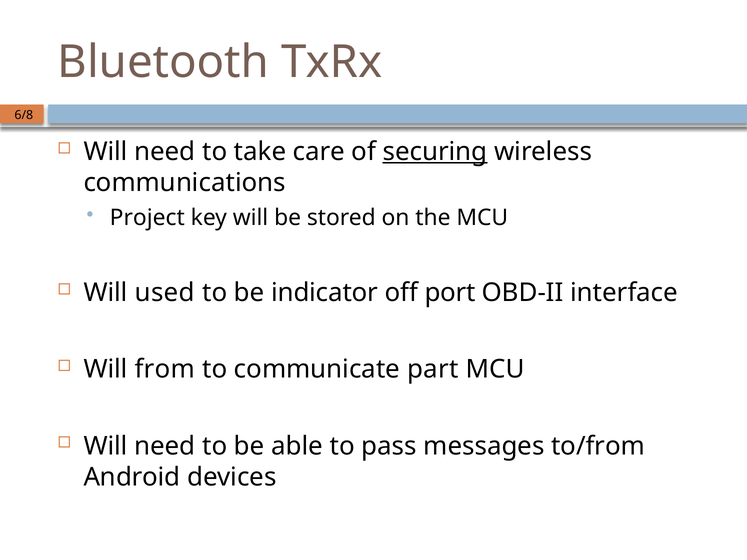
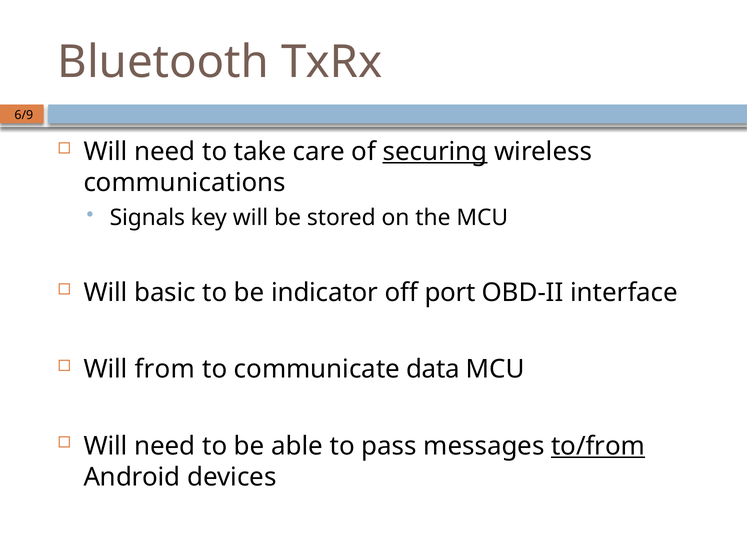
6/8: 6/8 -> 6/9 (24, 115)
Project: Project -> Signals (147, 218)
used: used -> basic (165, 293)
part: part -> data (433, 369)
to/from underline: none -> present (598, 446)
